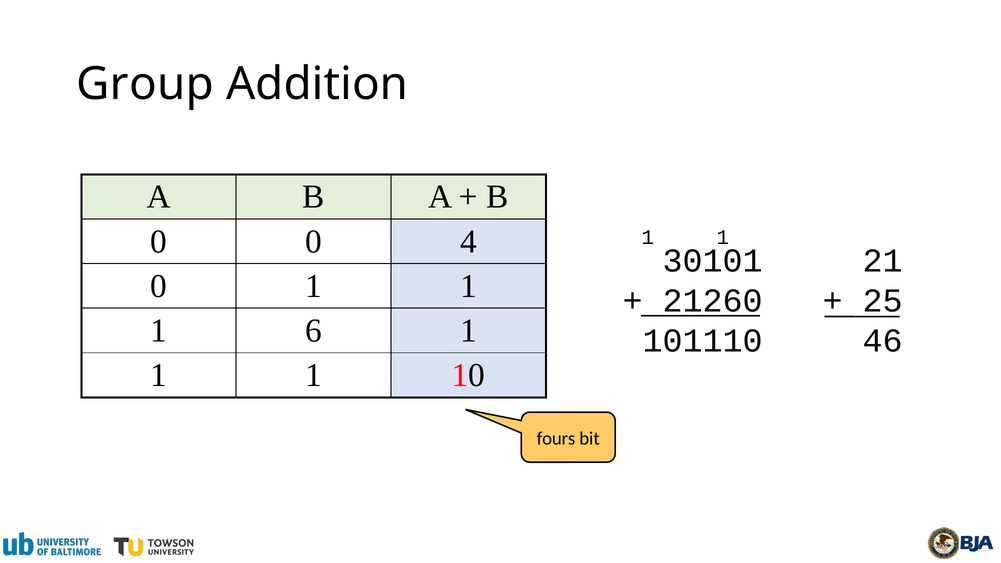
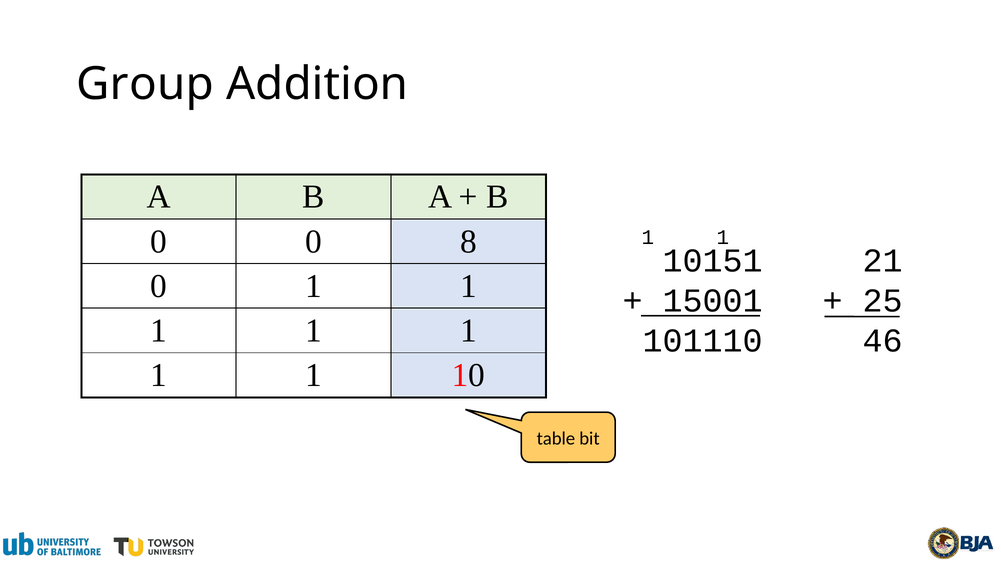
4: 4 -> 8 (468, 242)
30101: 30101 -> 10151 (713, 261)
21260: 21260 -> 15001 (713, 301)
6: 6 -> 1 (314, 331)
fours: fours -> table (556, 439)
